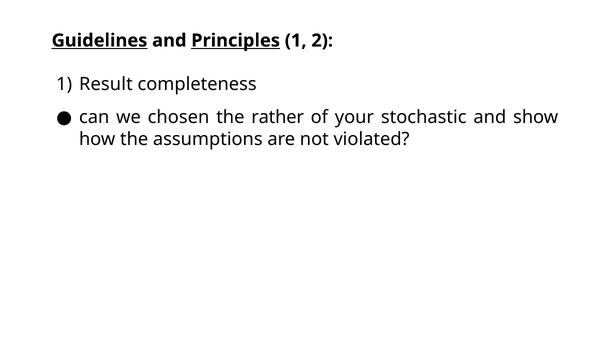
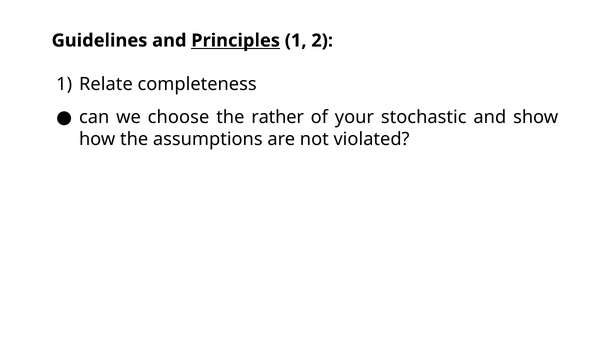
Guidelines underline: present -> none (100, 41)
Result: Result -> Relate (106, 84)
chosen: chosen -> choose (178, 117)
